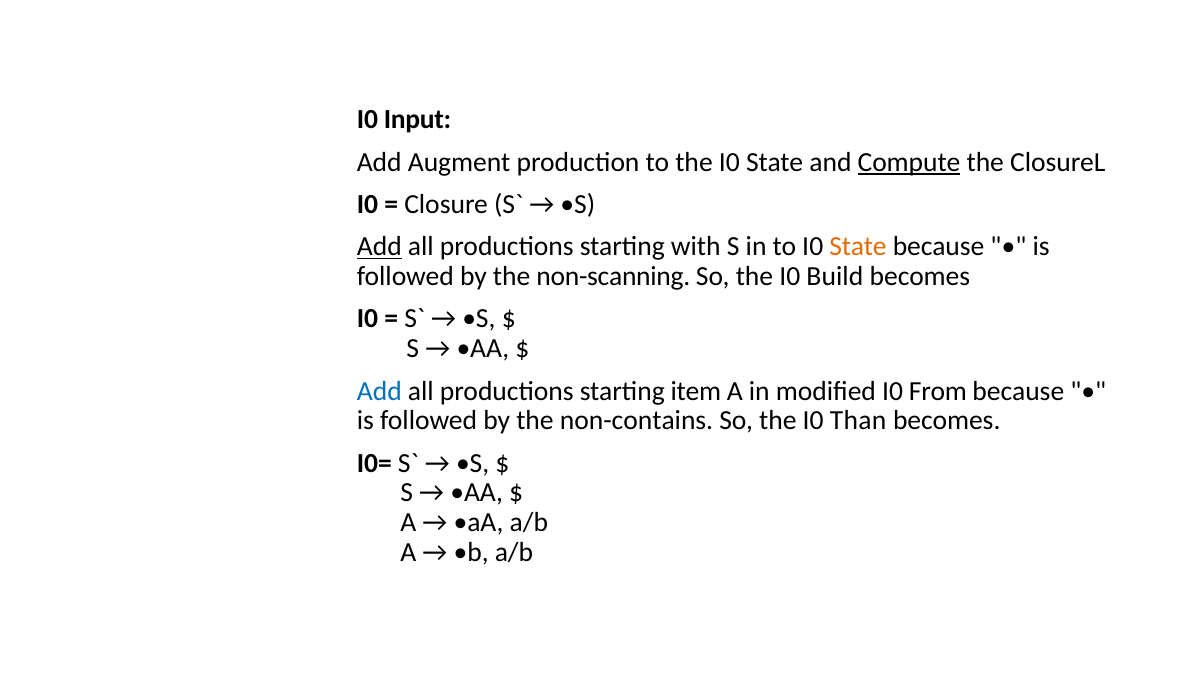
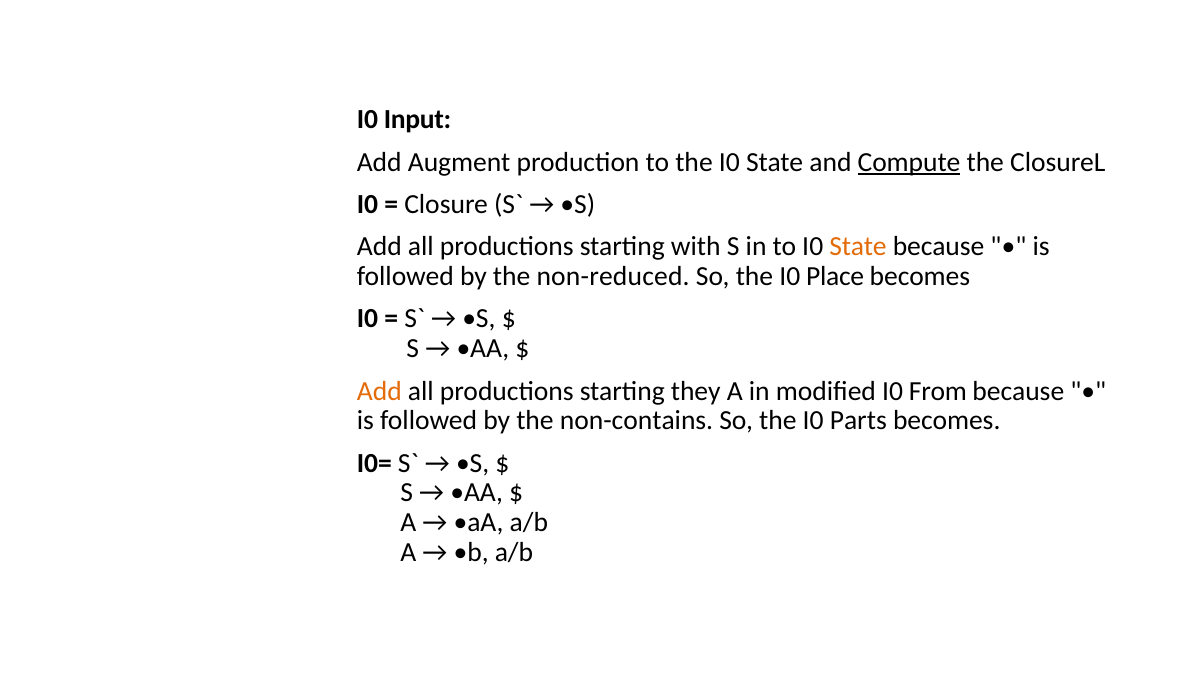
Add underline: present -> none (379, 247)
non-scanning: non-scanning -> non-reduced (613, 277)
Build: Build -> Place (835, 277)
Add colour: blue -> orange (379, 391)
item: item -> they (696, 391)
Than: Than -> Parts (858, 421)
